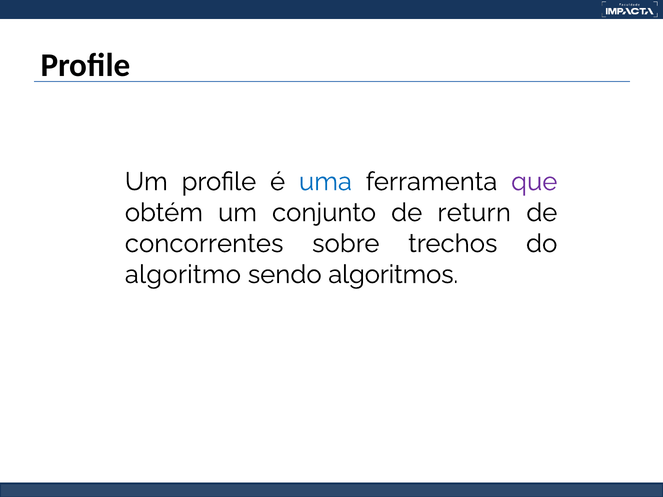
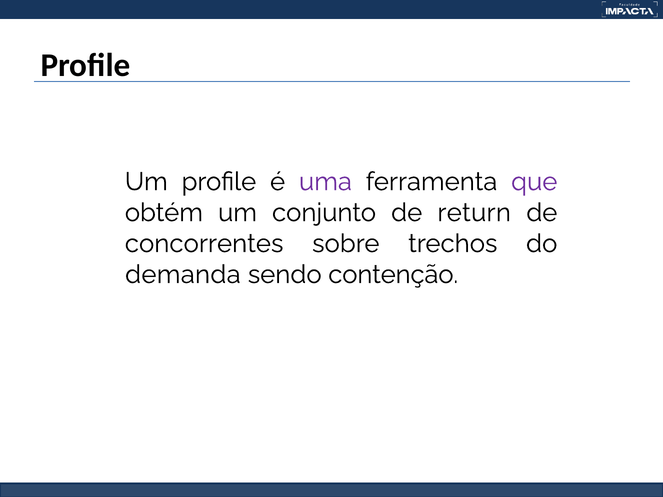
uma colour: blue -> purple (325, 182)
algoritmo: algoritmo -> demanda (183, 275)
algoritmos: algoritmos -> contenção (393, 275)
